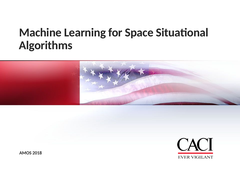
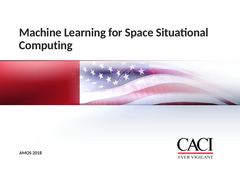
Algorithms: Algorithms -> Computing (46, 45)
